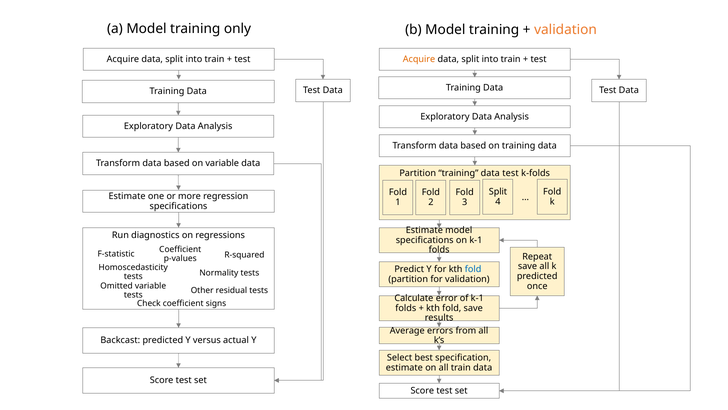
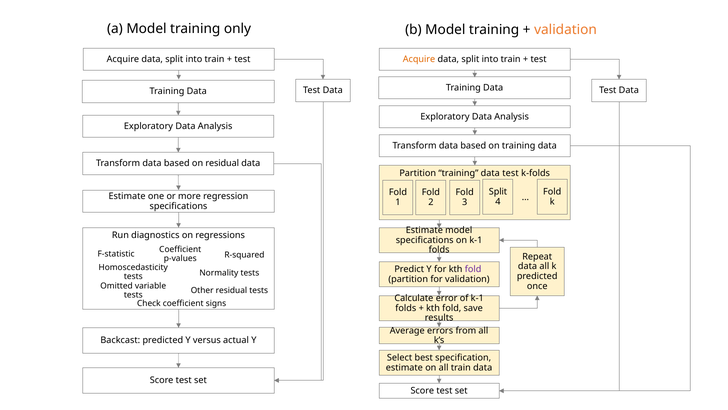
on variable: variable -> residual (222, 163)
save: save -> data (527, 266)
fold colour: blue -> purple (473, 269)
